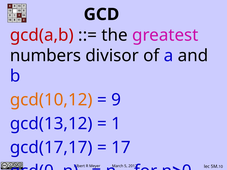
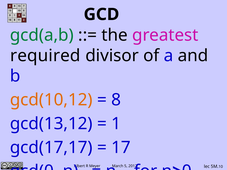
gcd(a,b colour: red -> green (42, 35)
numbers: numbers -> required (45, 56)
9: 9 -> 8 (116, 100)
